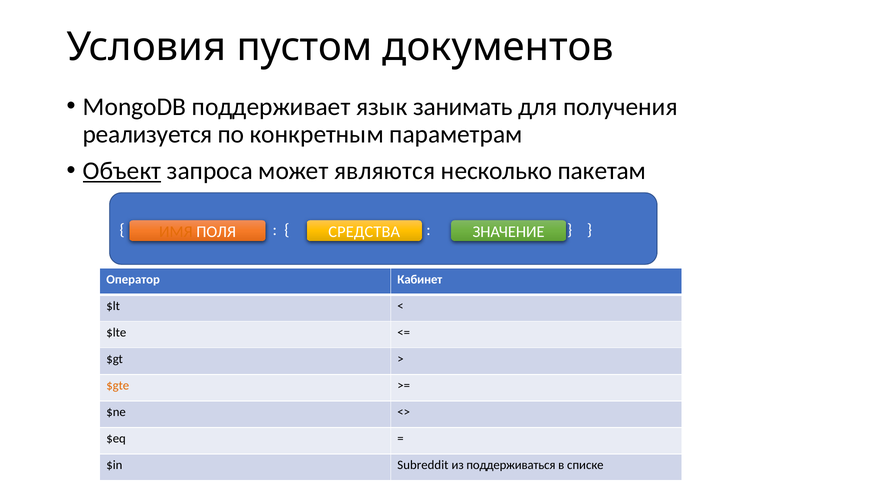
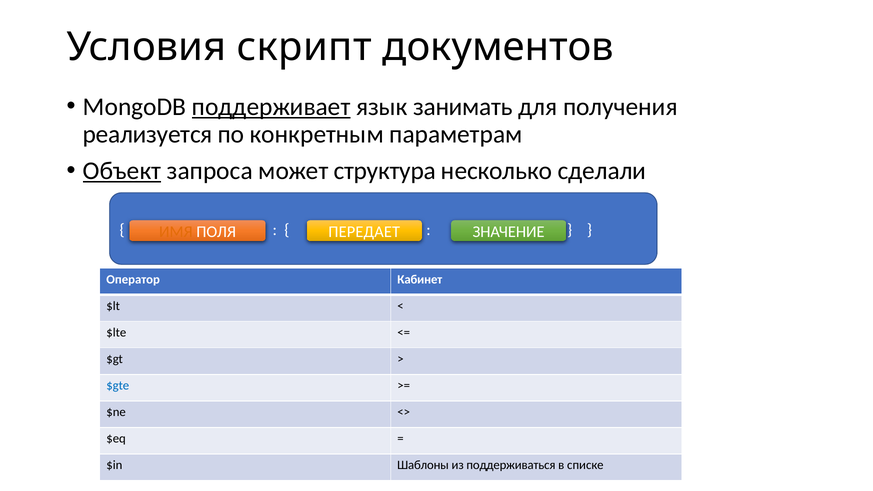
пустом: пустом -> скрипт (304, 47)
поддерживает underline: none -> present (271, 107)
являются: являются -> структура (385, 171)
пакетам: пакетам -> сделали (602, 171)
СРЕДСТВА: СРЕДСТВА -> ПЕРЕДАЕТ (364, 232)
$gte colour: orange -> blue (118, 386)
Subreddit: Subreddit -> Шаблоны (423, 465)
